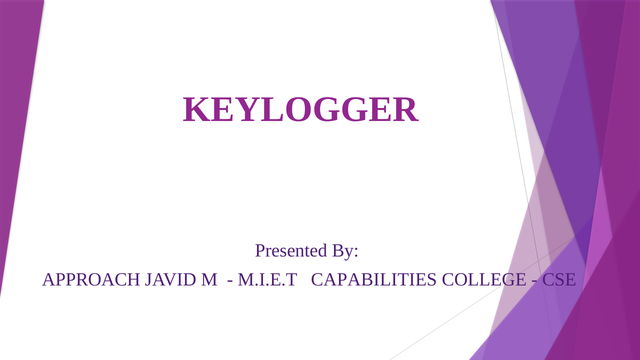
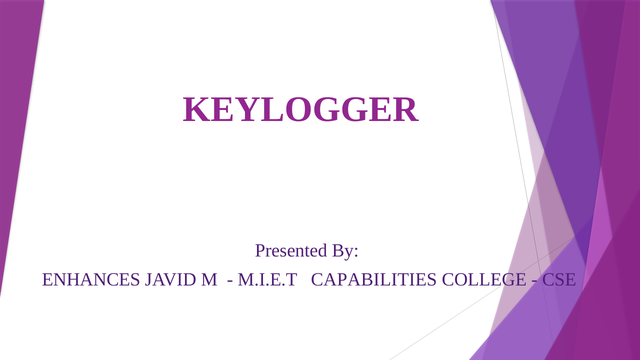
APPROACH: APPROACH -> ENHANCES (91, 280)
